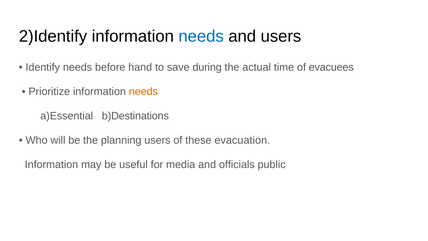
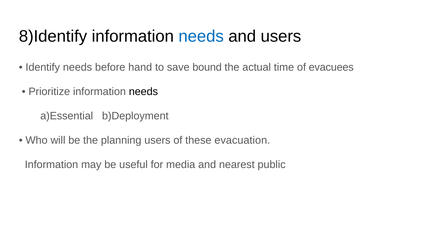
2)Identify: 2)Identify -> 8)Identify (53, 36)
during: during -> bound (207, 67)
needs colour: orange -> black (143, 92)
b)Destinations: b)Destinations -> b)Deployment (135, 116)
officials: officials -> nearest (237, 164)
